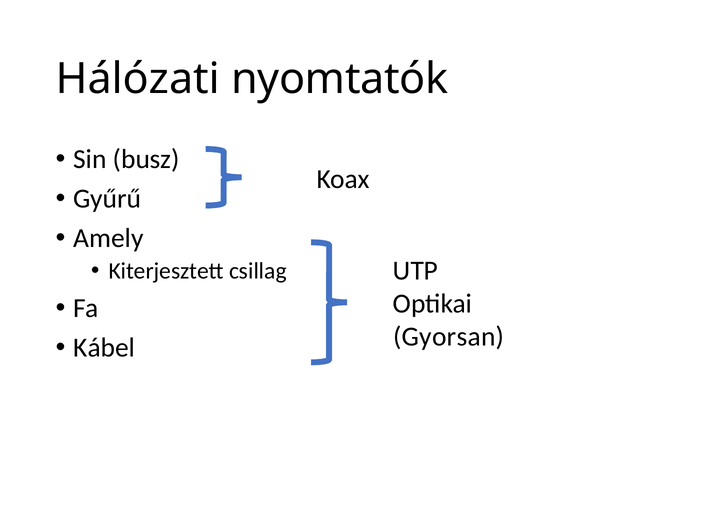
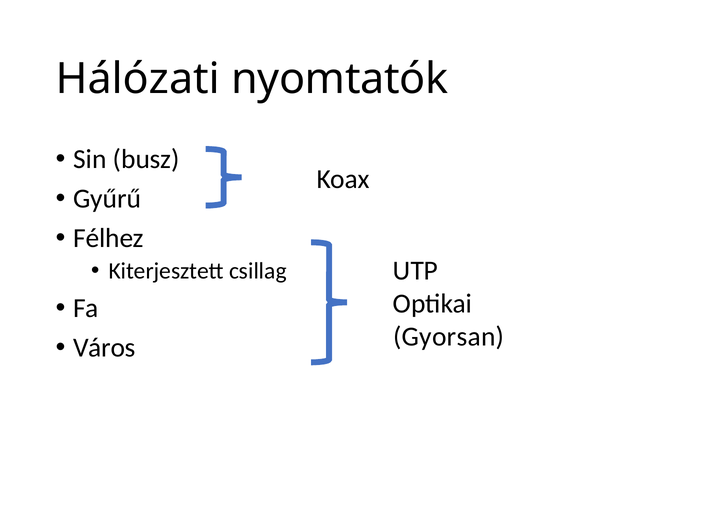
Amely: Amely -> Félhez (109, 238)
Kábel: Kábel -> Város (104, 348)
